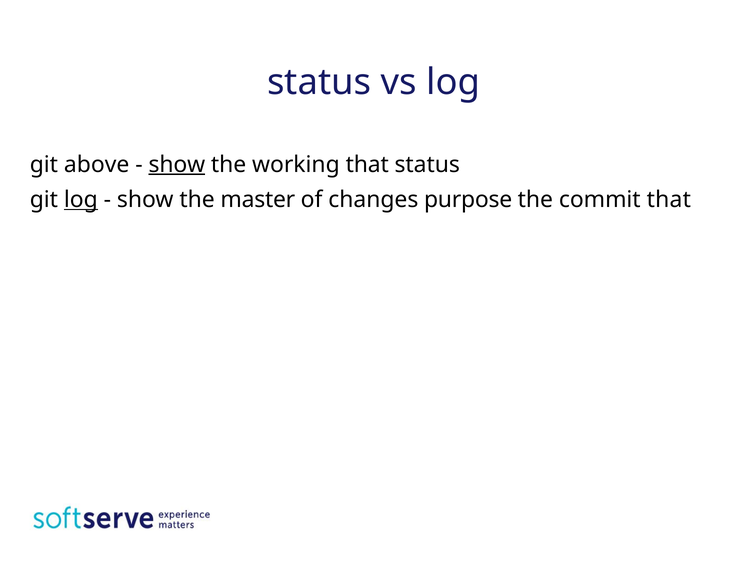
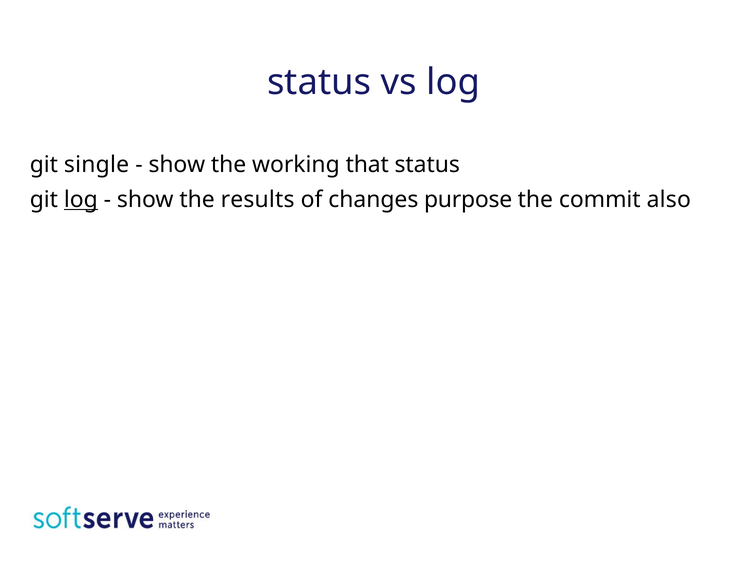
above: above -> single (97, 164)
show underline: present -> none (177, 164)
master: master -> results (258, 199)
commit that: that -> also (669, 199)
